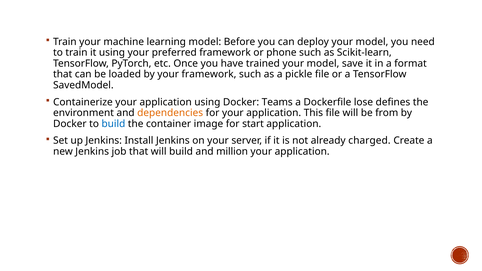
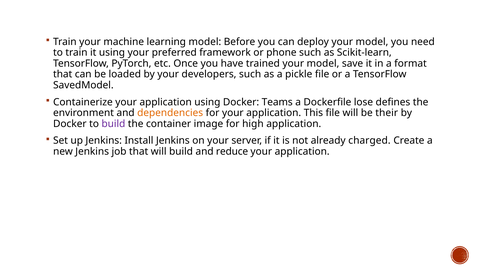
your framework: framework -> developers (209, 74)
from: from -> their (387, 113)
build colour: blue -> purple (113, 124)
start: start -> high (253, 124)
million: million -> reduce (232, 152)
